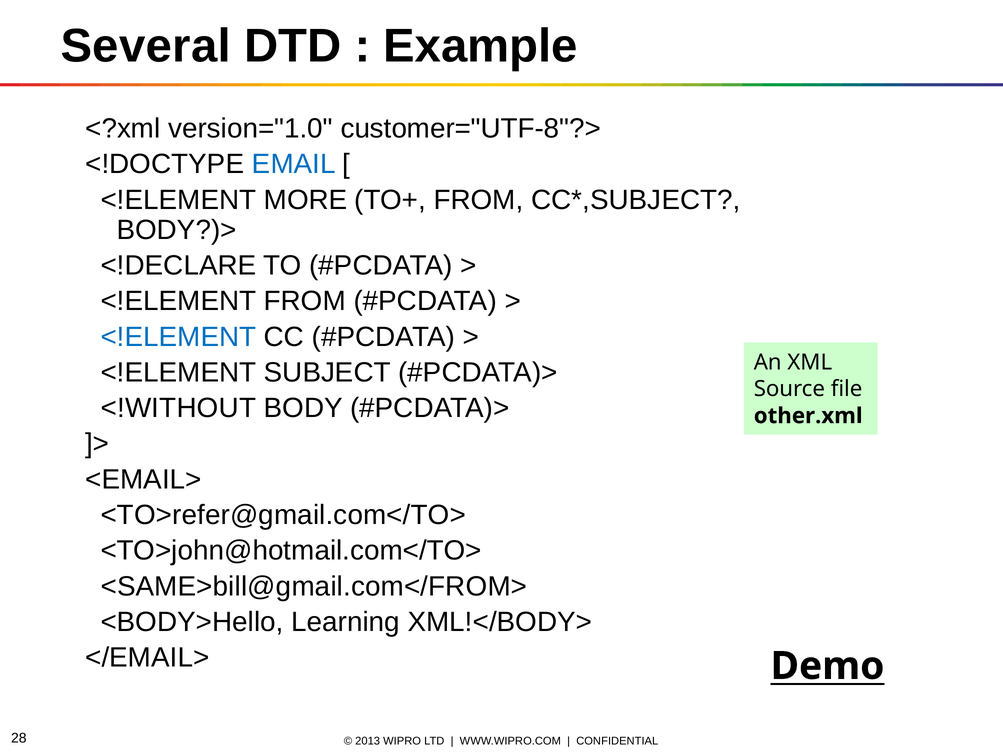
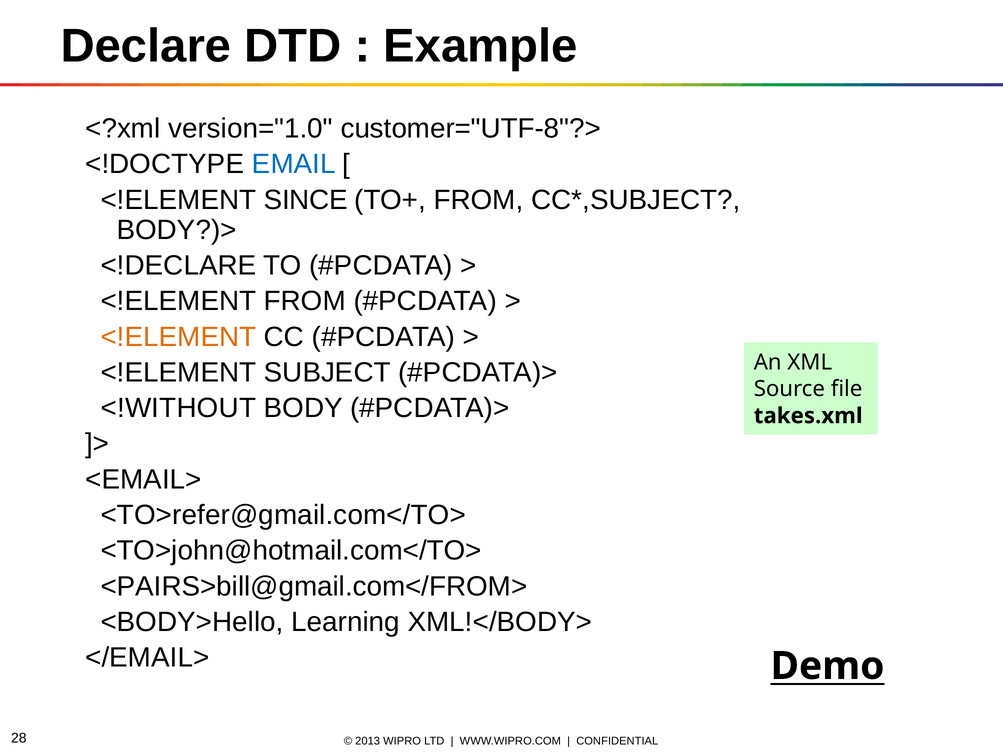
Several: Several -> Declare (146, 46)
MORE: MORE -> SINCE (306, 200)
<!ELEMENT colour: blue -> orange (178, 337)
other.xml: other.xml -> takes.xml (808, 416)
<SAME>bill@gmail.com</FROM>: <SAME>bill@gmail.com</FROM> -> <PAIRS>bill@gmail.com</FROM> (314, 587)
